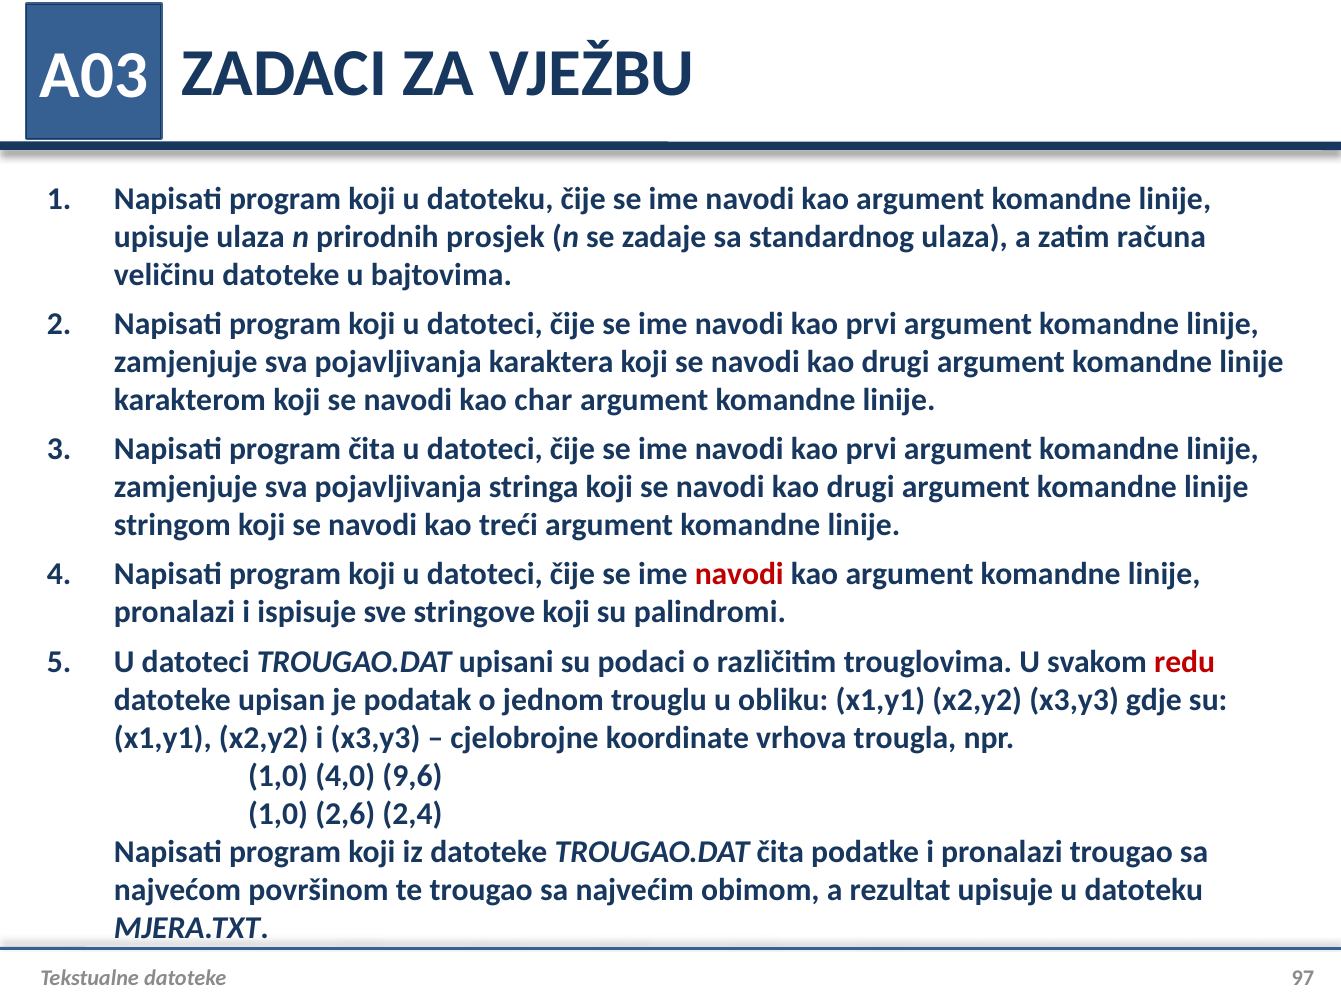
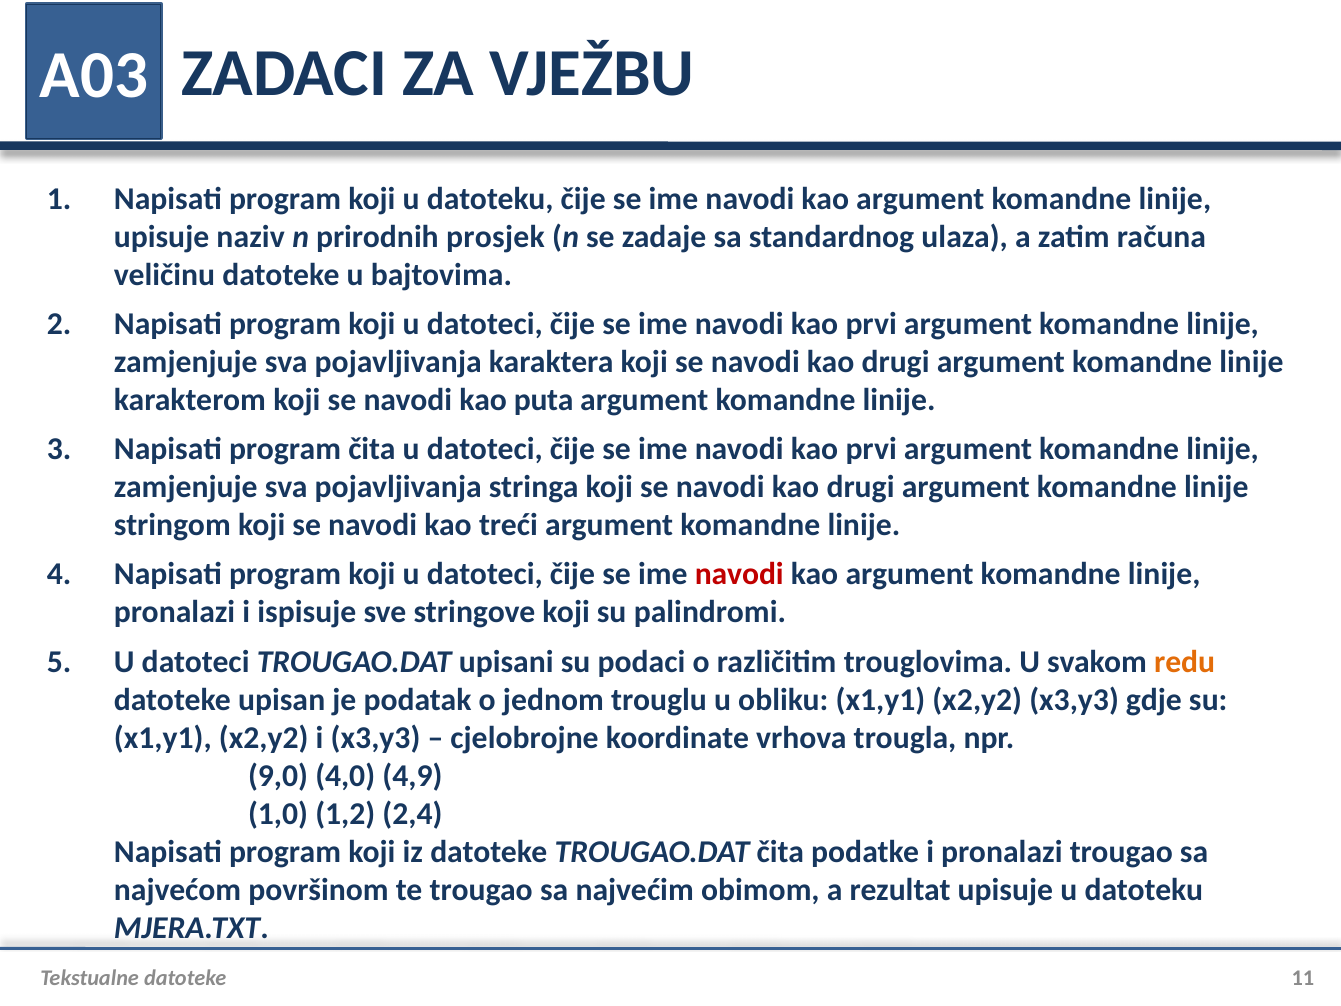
upisuje ulaza: ulaza -> naziv (251, 237)
char: char -> puta (544, 400)
redu colour: red -> orange (1185, 661)
1,0: 1,0 -> 9,0 (278, 775)
9,6: 9,6 -> 4,9 (412, 775)
2,6: 2,6 -> 1,2 (345, 813)
97: 97 -> 11 (1303, 978)
